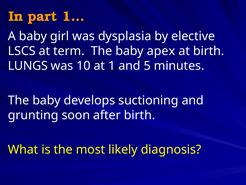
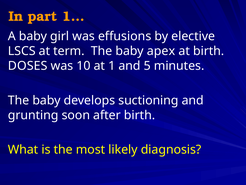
dysplasia: dysplasia -> effusions (125, 36)
LUNGS: LUNGS -> DOSES (28, 66)
